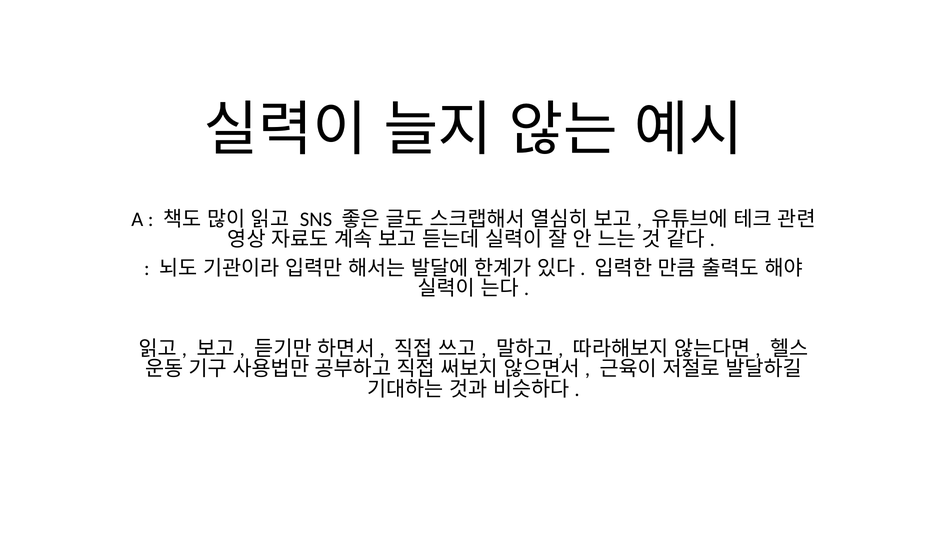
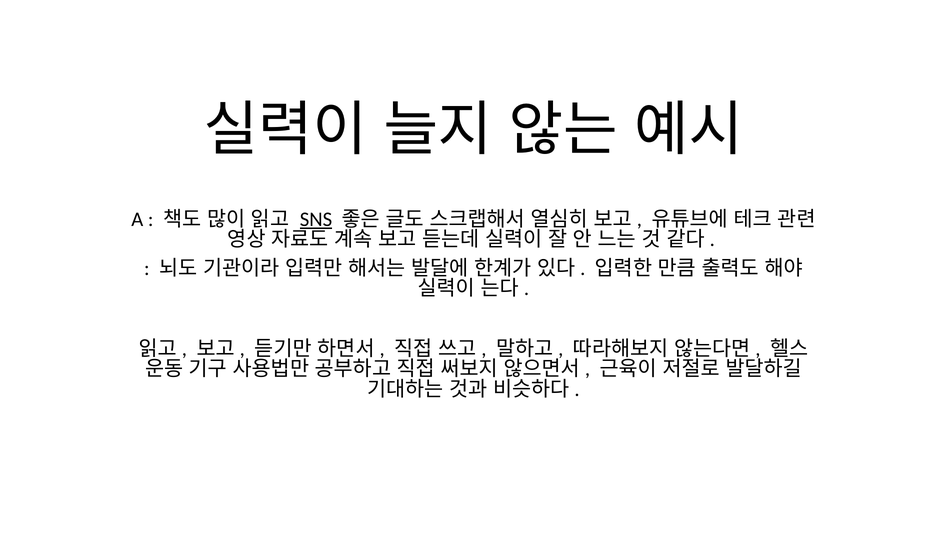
SNS underline: none -> present (316, 219)
